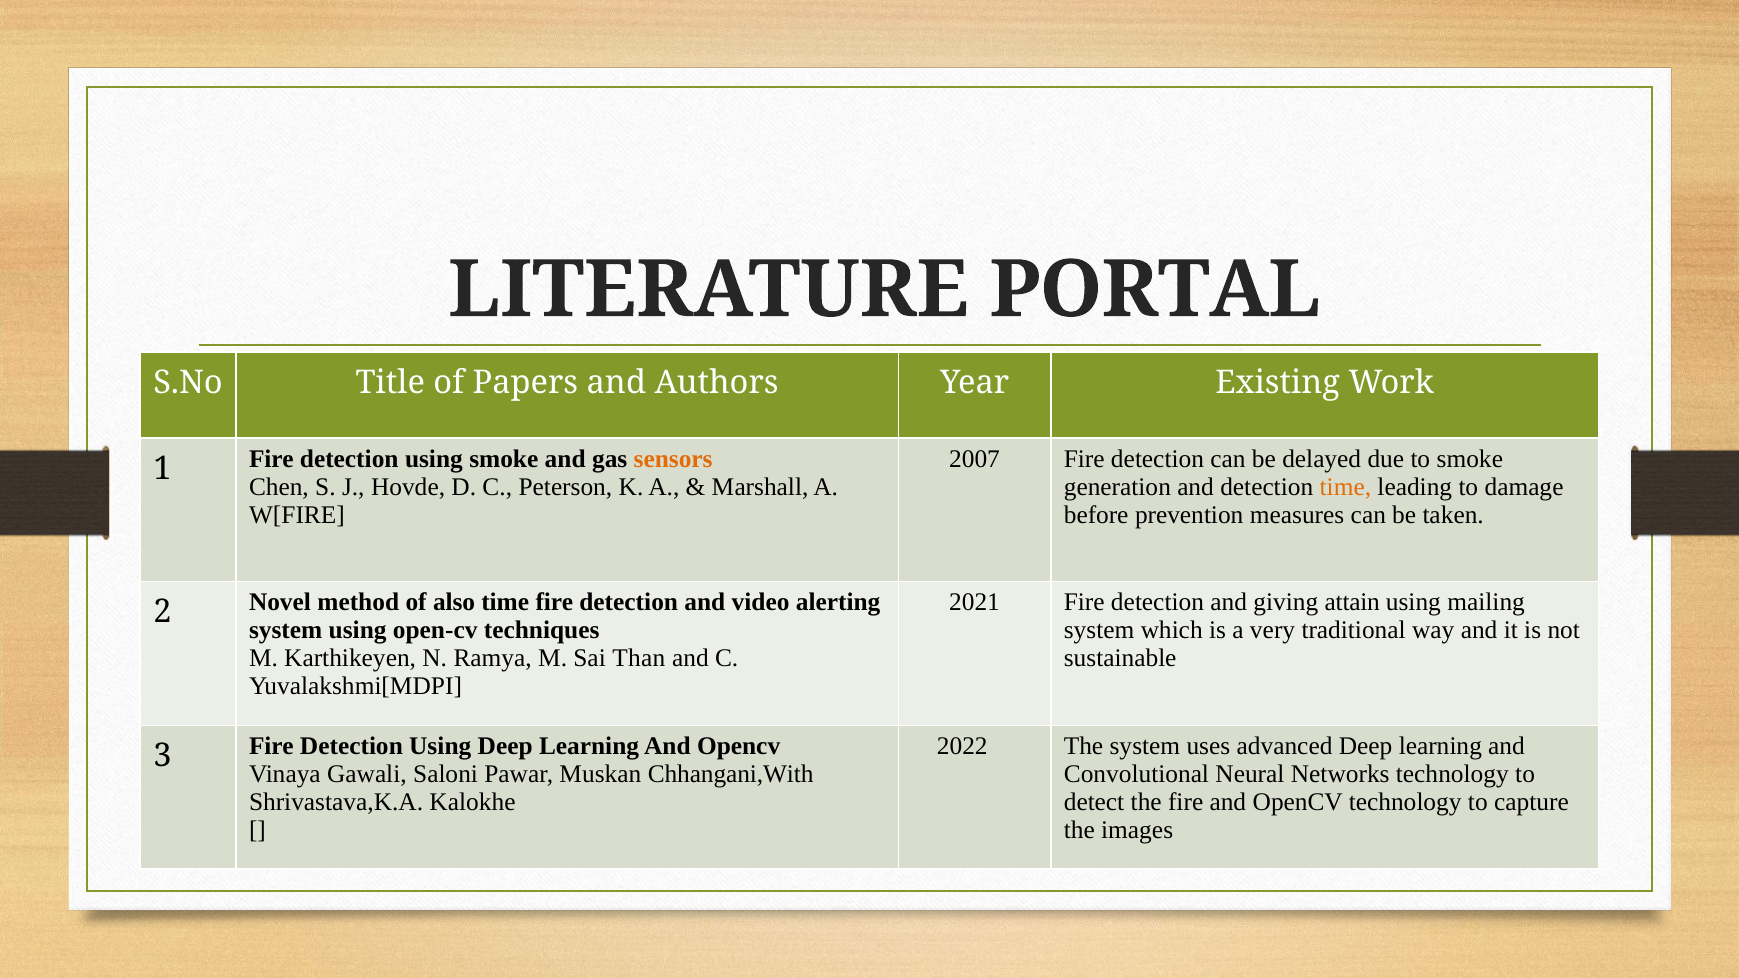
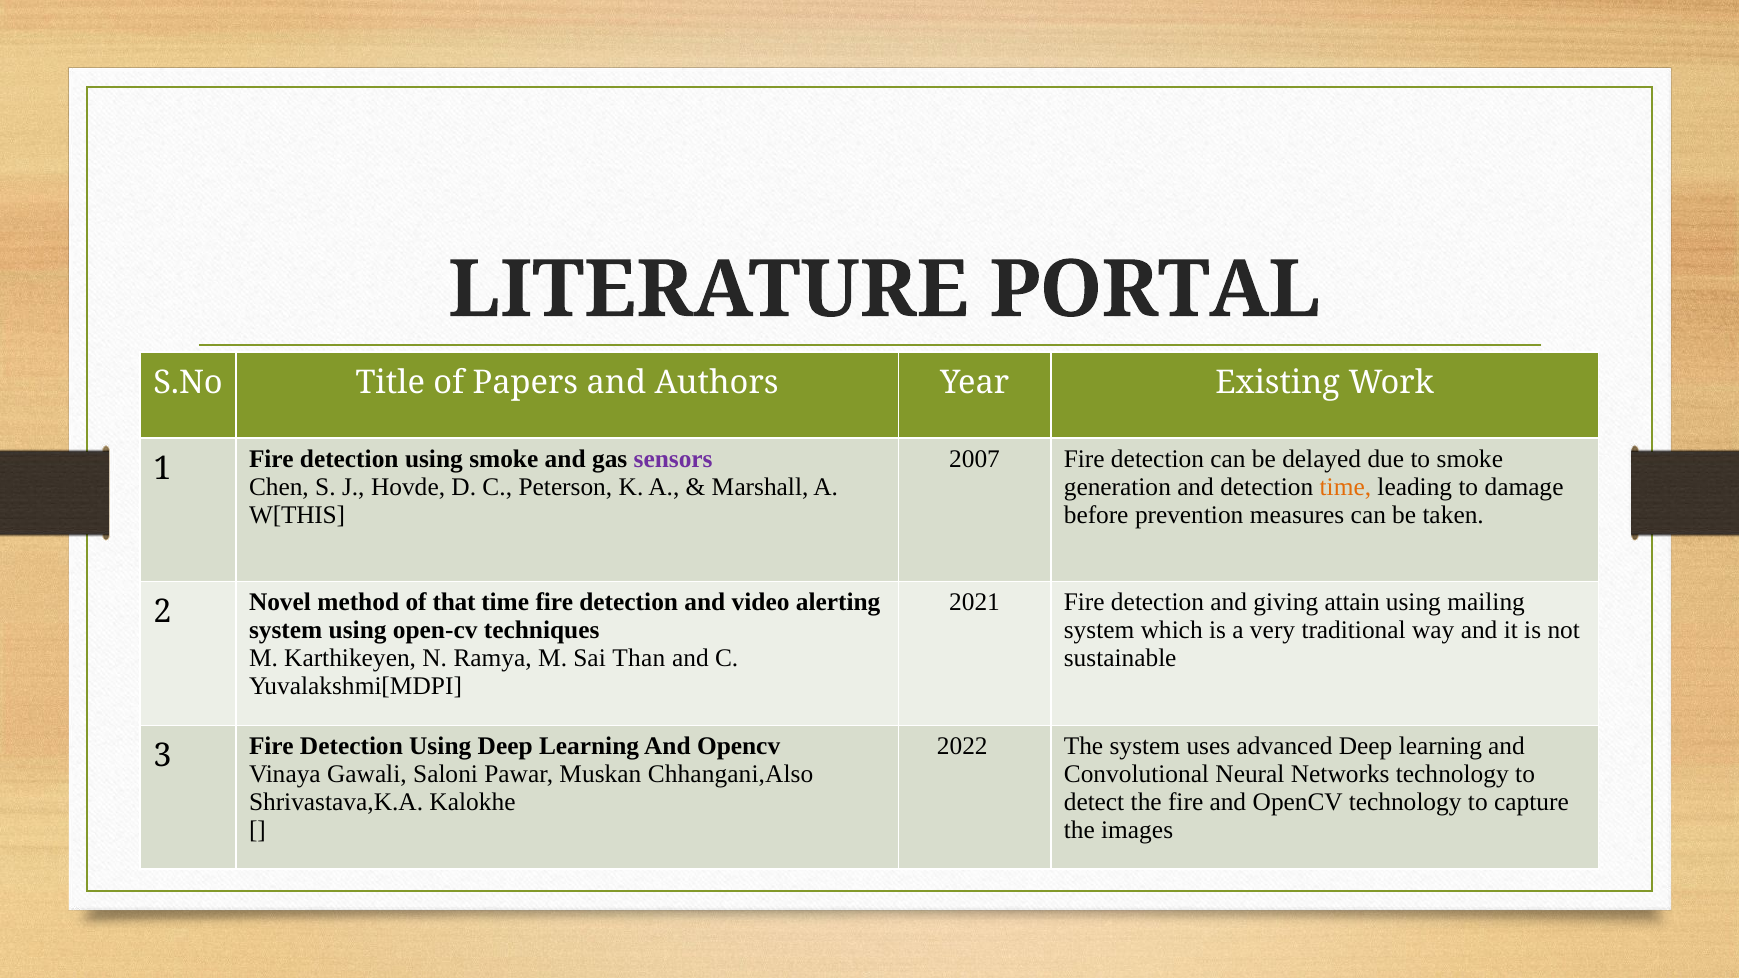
sensors colour: orange -> purple (673, 459)
W[FIRE: W[FIRE -> W[THIS (297, 515)
also: also -> that (454, 603)
Chhangani,With: Chhangani,With -> Chhangani,Also (731, 774)
